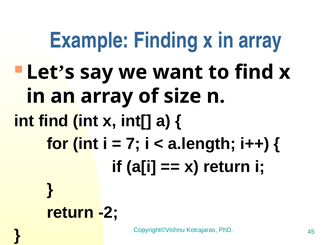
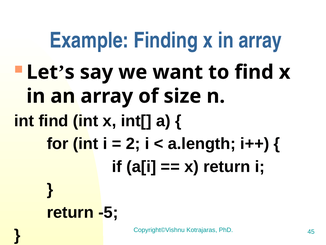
7: 7 -> 2 (133, 143)
-2: -2 -> -5 (108, 212)
